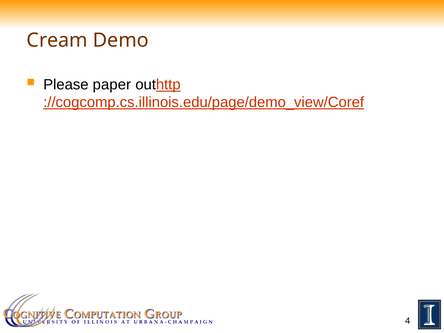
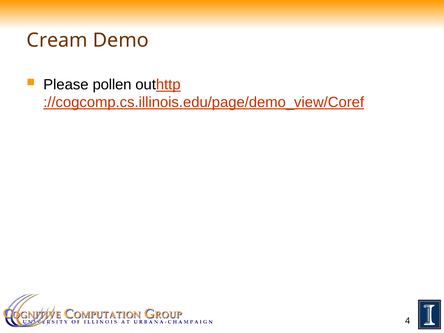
paper: paper -> pollen (112, 85)
